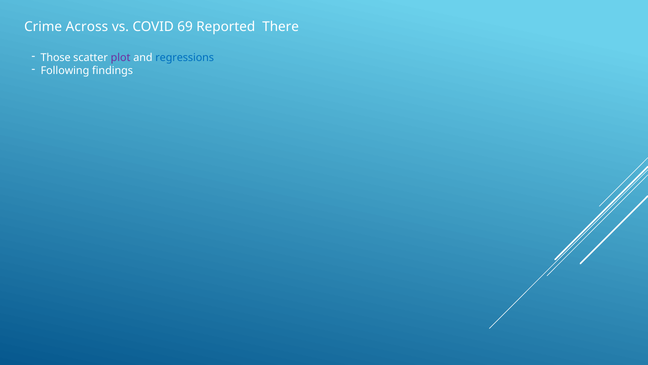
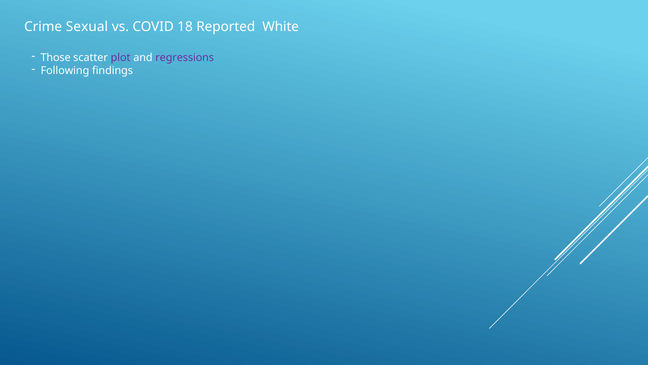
Across: Across -> Sexual (87, 27)
69: 69 -> 18 (185, 27)
There: There -> White (281, 27)
regressions colour: blue -> purple (185, 58)
